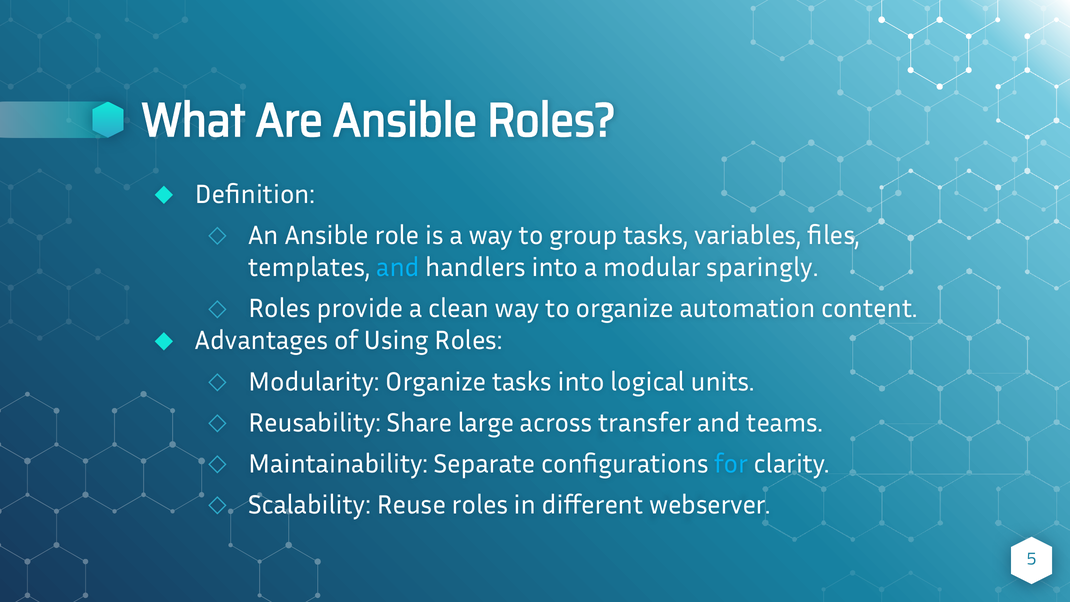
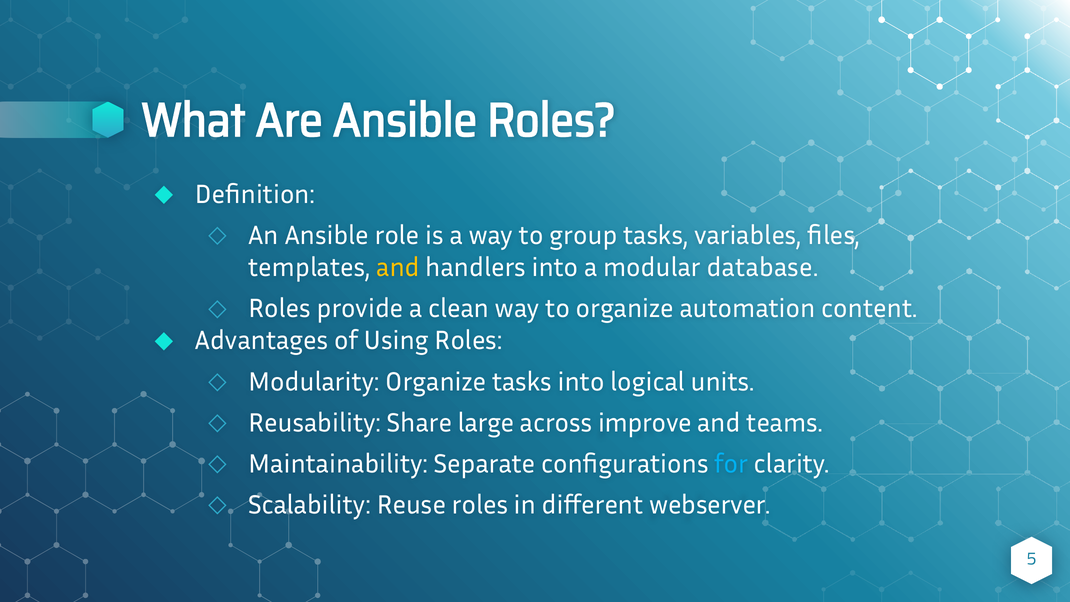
and colour: light blue -> yellow (398, 267)
sparingly: sparingly -> database (762, 267)
transfer: transfer -> improve (645, 423)
